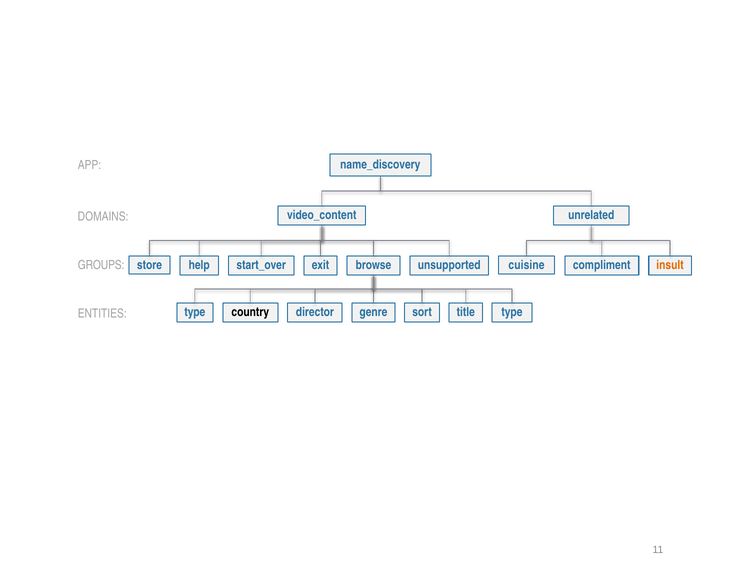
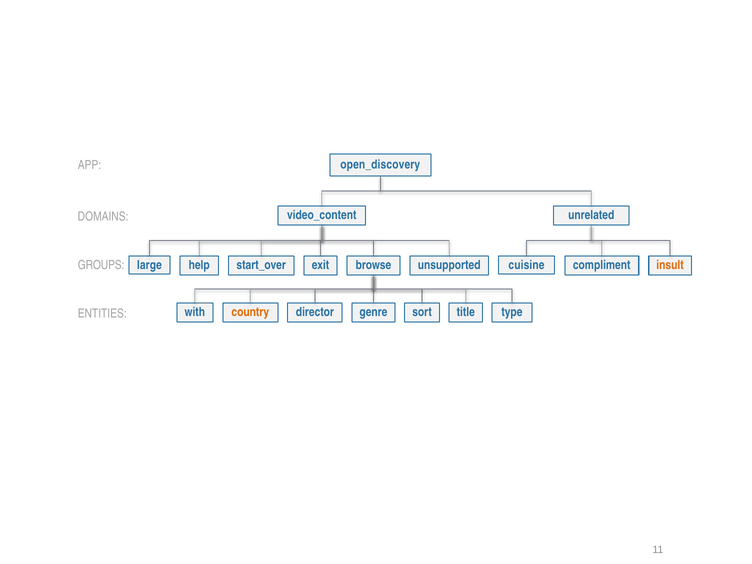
name_discovery: name_discovery -> open_discovery (380, 165)
store: store -> large (149, 265)
type: type -> with (195, 312)
country colour: black -> orange (250, 312)
